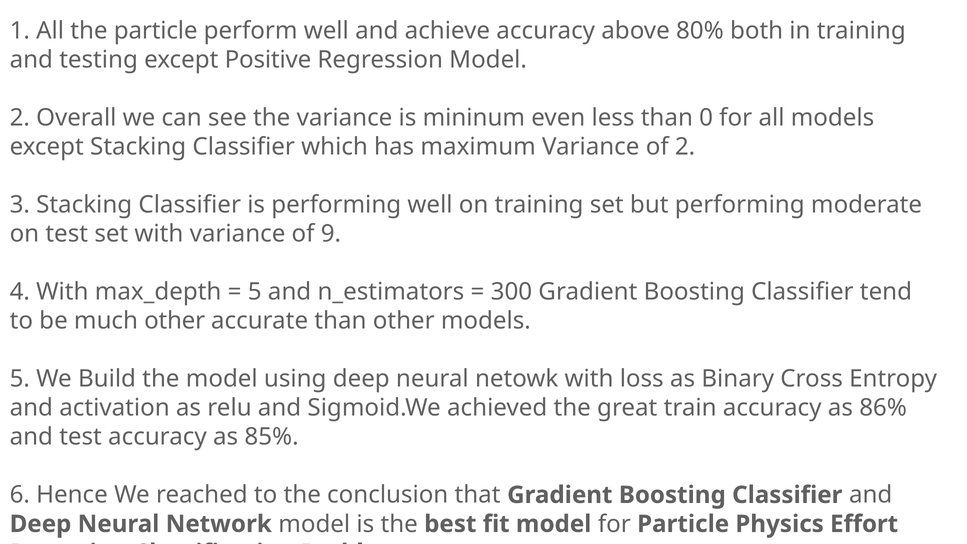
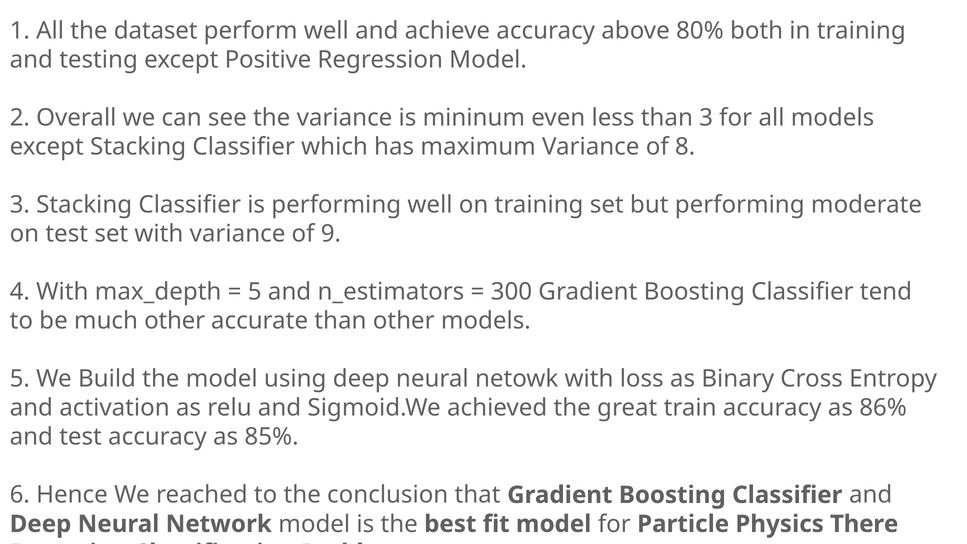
the particle: particle -> dataset (156, 31)
than 0: 0 -> 3 (706, 118)
of 2: 2 -> 8 (685, 147)
Effort: Effort -> There (864, 524)
